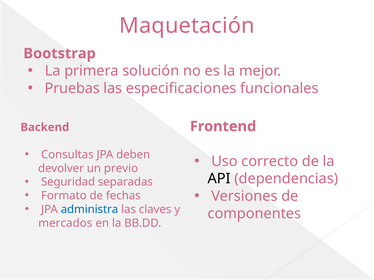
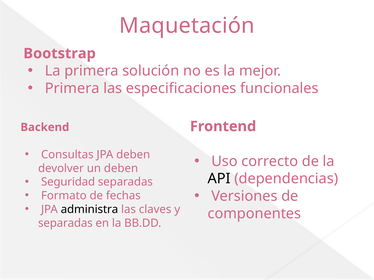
Pruebas: Pruebas -> Primera (72, 89)
un previo: previo -> deben (121, 169)
administra colour: blue -> black (89, 210)
mercados: mercados -> separadas (65, 223)
